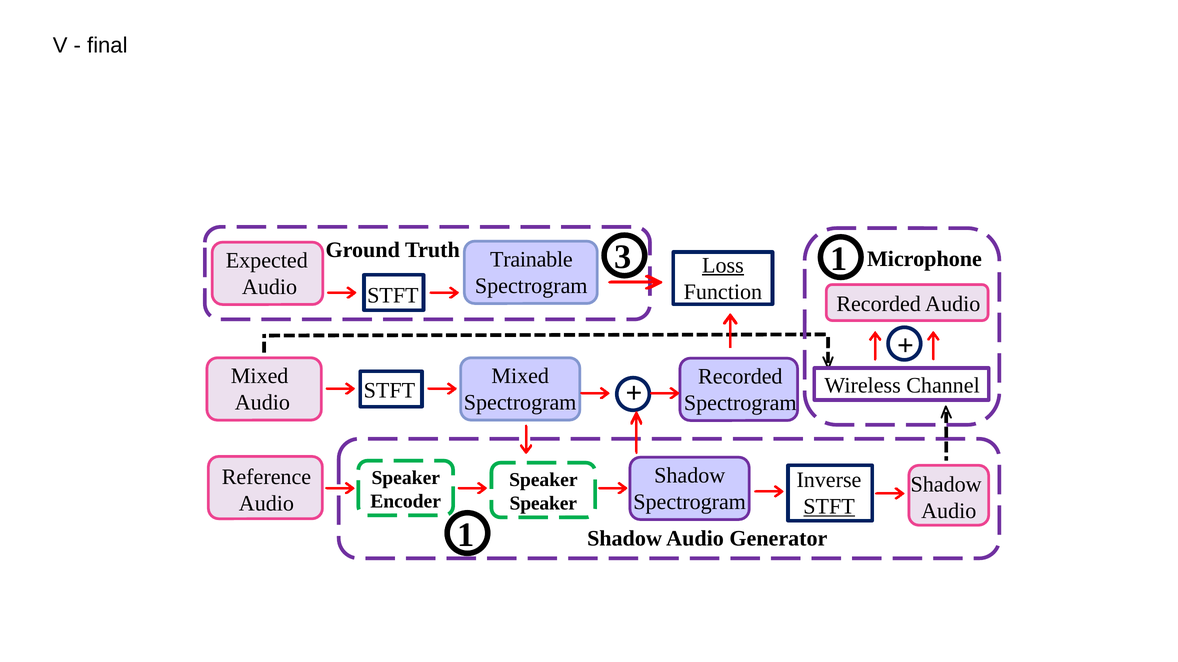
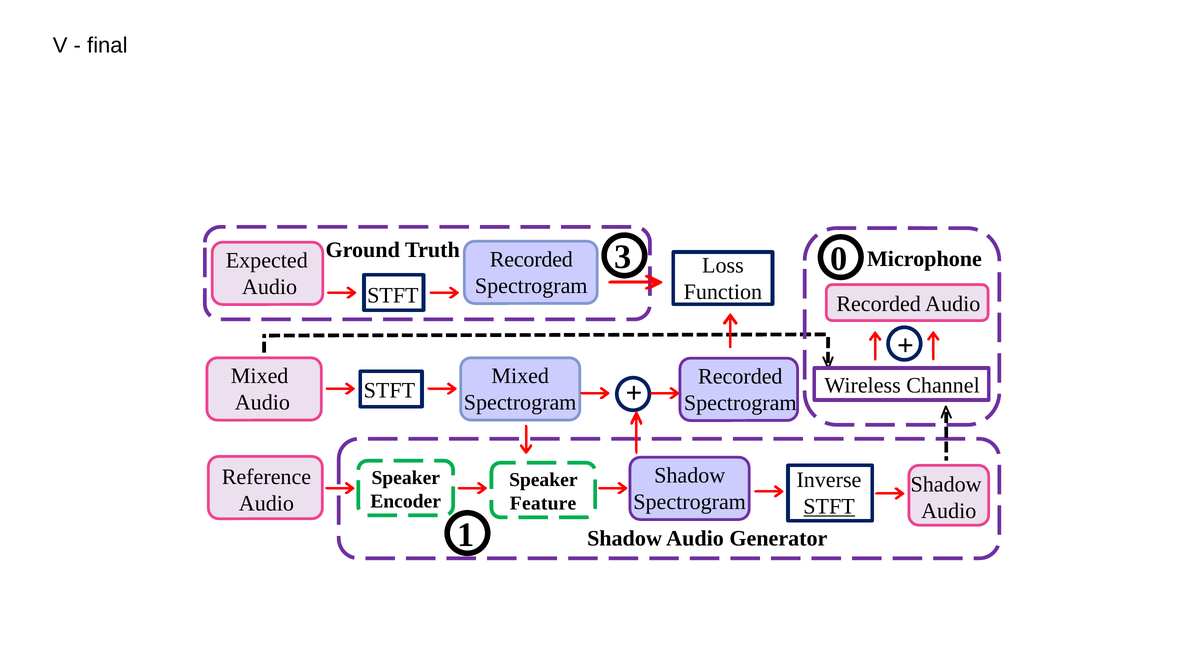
3 1: 1 -> 0 (839, 259)
Trainable: Trainable -> Recorded (531, 260)
Loss underline: present -> none (723, 266)
Speaker: Speaker -> Feature (543, 504)
